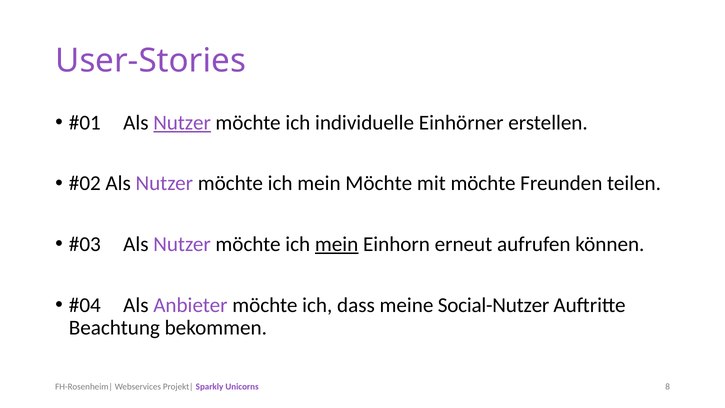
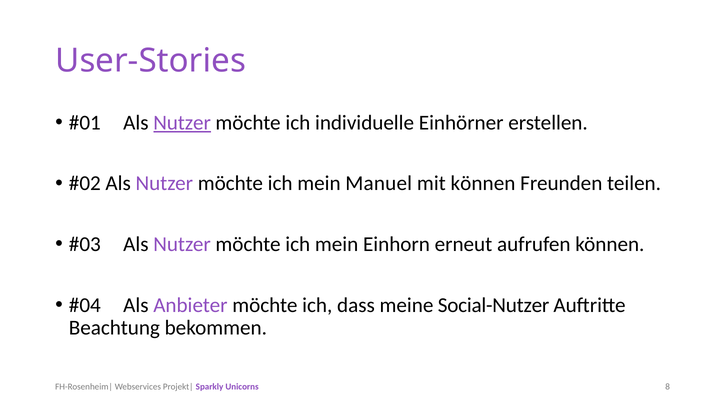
mein Möchte: Möchte -> Manuel (379, 183)
mit möchte: möchte -> können (483, 183)
mein underline: present -> none (337, 244)
